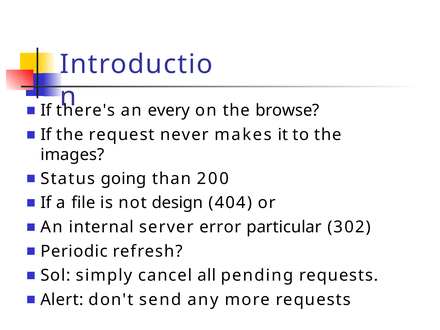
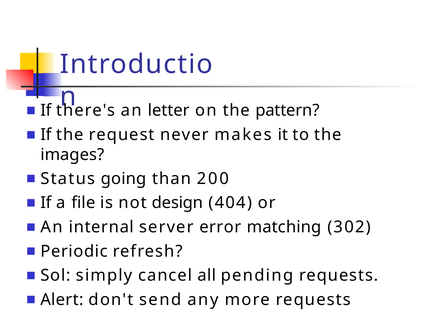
every: every -> letter (169, 111)
browse: browse -> pattern (287, 111)
particular: particular -> matching (284, 227)
